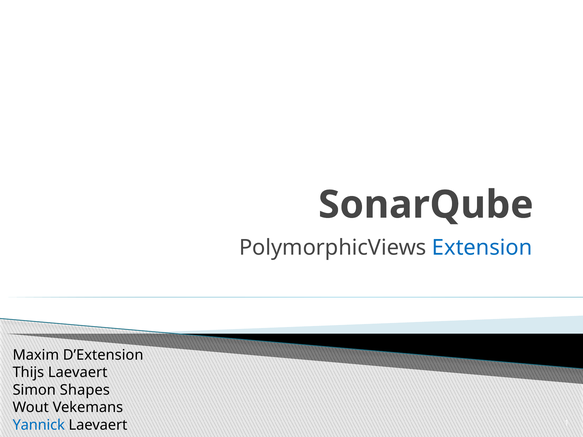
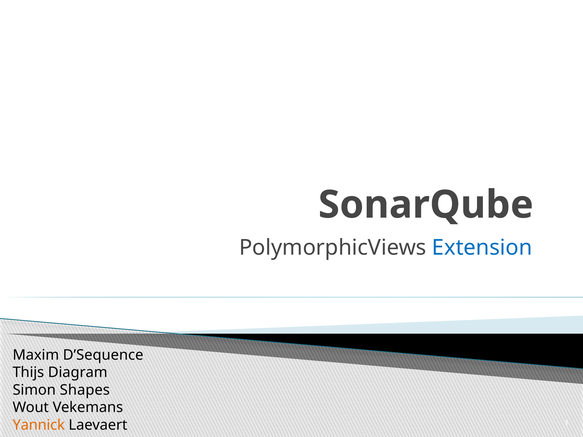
D’Extension: D’Extension -> D’Sequence (103, 355)
Thijs Laevaert: Laevaert -> Diagram (78, 373)
Yannick colour: blue -> orange (39, 425)
